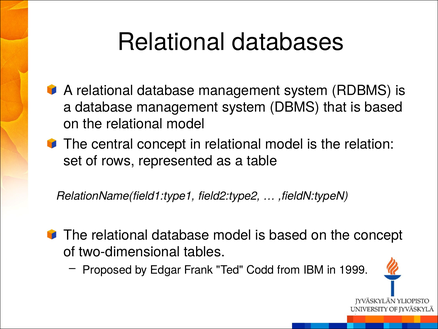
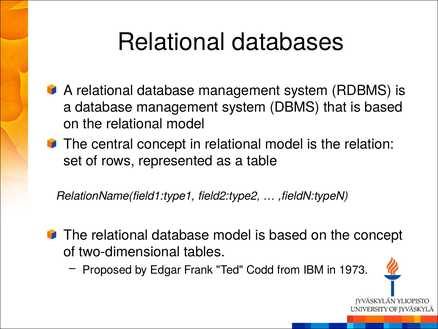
1999: 1999 -> 1973 (354, 270)
